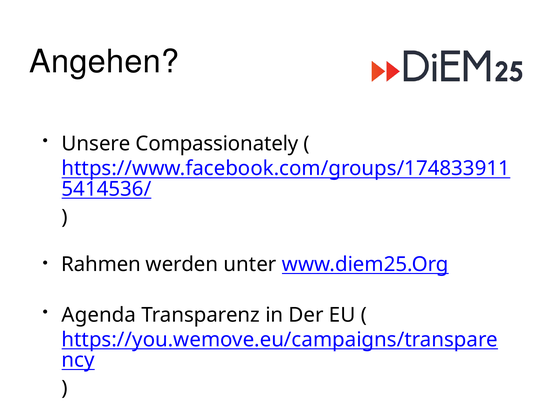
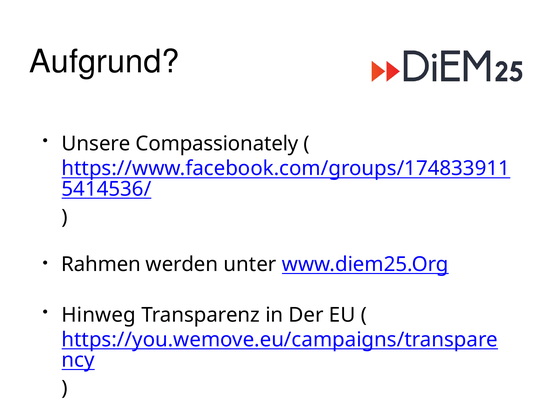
Angehen: Angehen -> Aufgrund (104, 62)
Agenda: Agenda -> Hinweg (99, 315)
